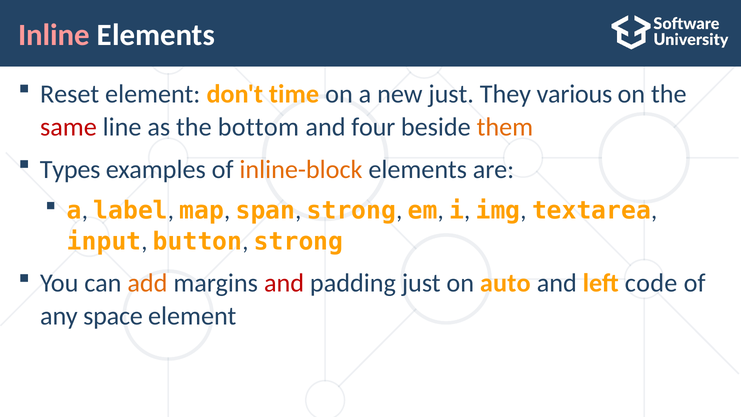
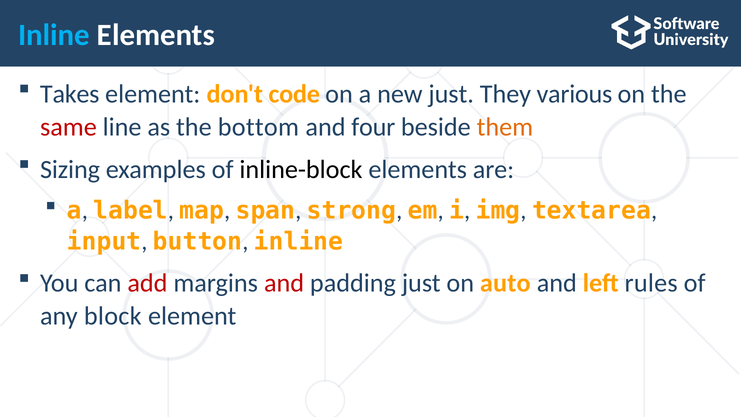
Inline colour: pink -> light blue (54, 35)
Reset: Reset -> Takes (70, 94)
time: time -> code (294, 94)
Types: Types -> Sizing (70, 169)
inline-block colour: orange -> black (301, 169)
button strong: strong -> inline (299, 242)
add colour: orange -> red (147, 283)
code: code -> rules (651, 283)
space: space -> block (113, 316)
